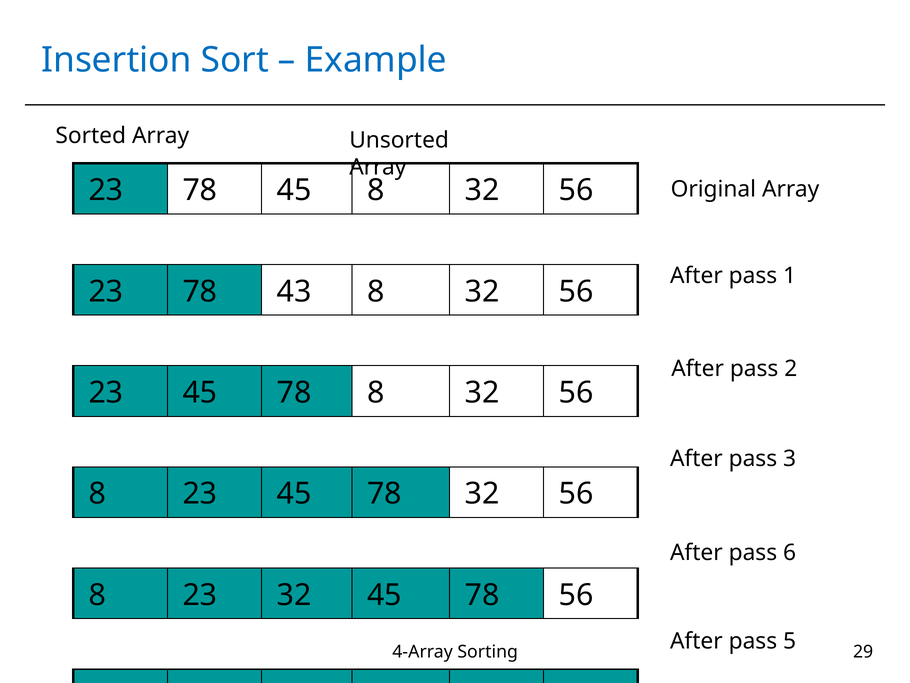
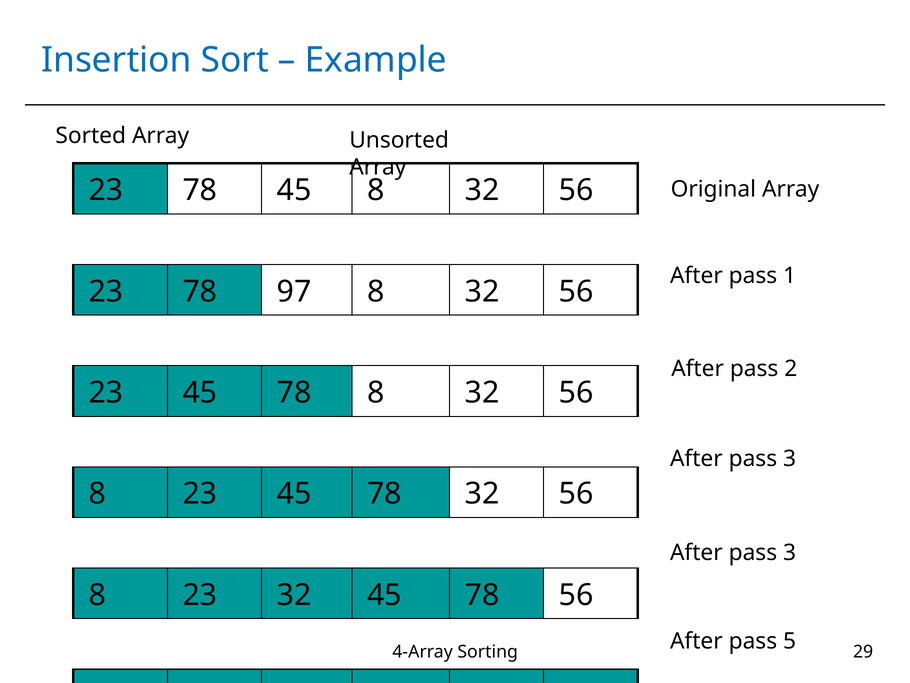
43: 43 -> 97 (294, 291)
6: 6 -> 3 (790, 552)
